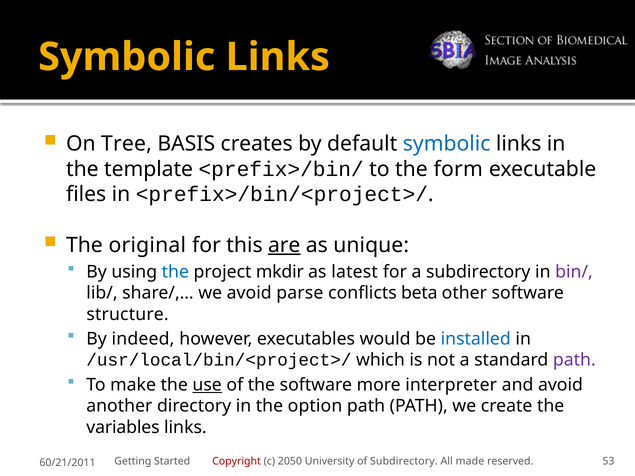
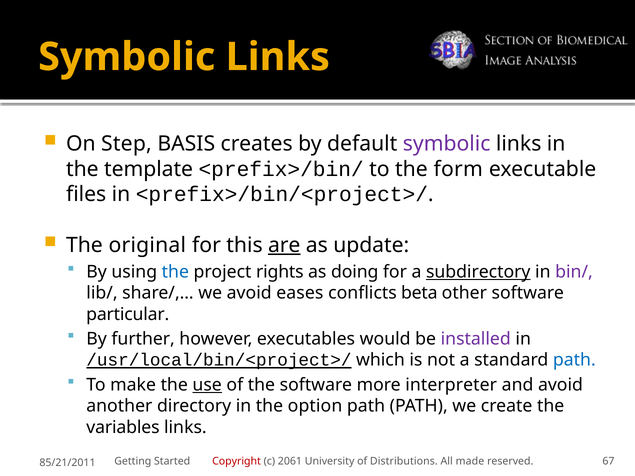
Tree: Tree -> Step (126, 144)
symbolic colour: blue -> purple (447, 144)
unique: unique -> update (371, 245)
mkdir: mkdir -> rights (280, 272)
latest: latest -> doing (355, 272)
subdirectory underline: none -> present (478, 272)
parse: parse -> eases (300, 293)
structure: structure -> particular (128, 314)
indeed: indeed -> further (143, 339)
installed colour: blue -> purple (476, 339)
/usr/local/bin/<project>/ underline: none -> present (219, 360)
path colour: purple -> blue (574, 360)
2050: 2050 -> 2061 (290, 462)
of Subdirectory: Subdirectory -> Distributions (404, 462)
53: 53 -> 67 (608, 462)
60/21/2011: 60/21/2011 -> 85/21/2011 (67, 463)
